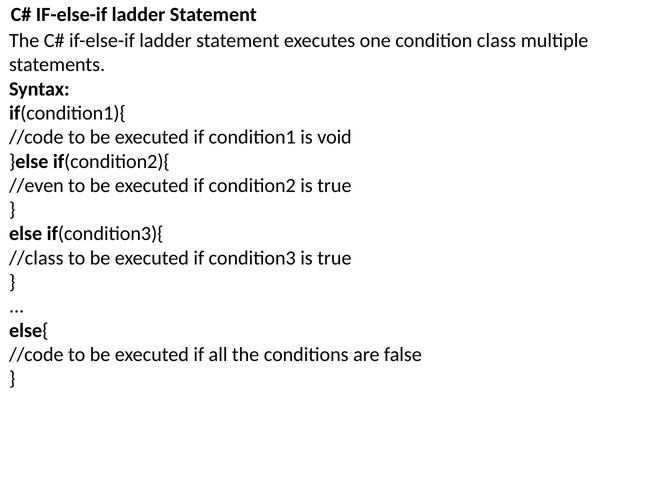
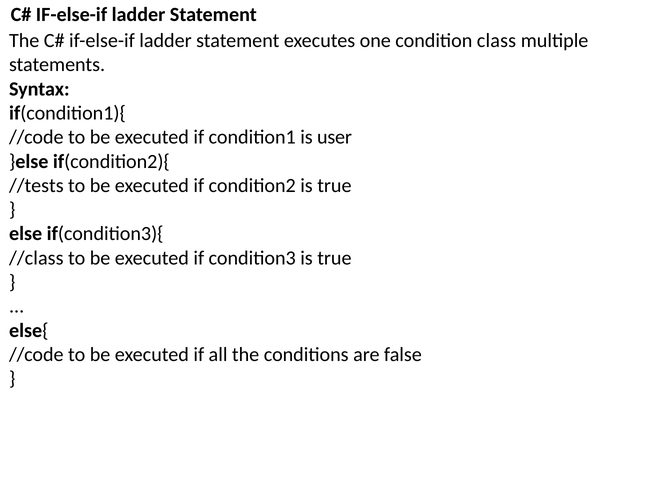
void: void -> user (334, 137)
//even: //even -> //tests (36, 186)
